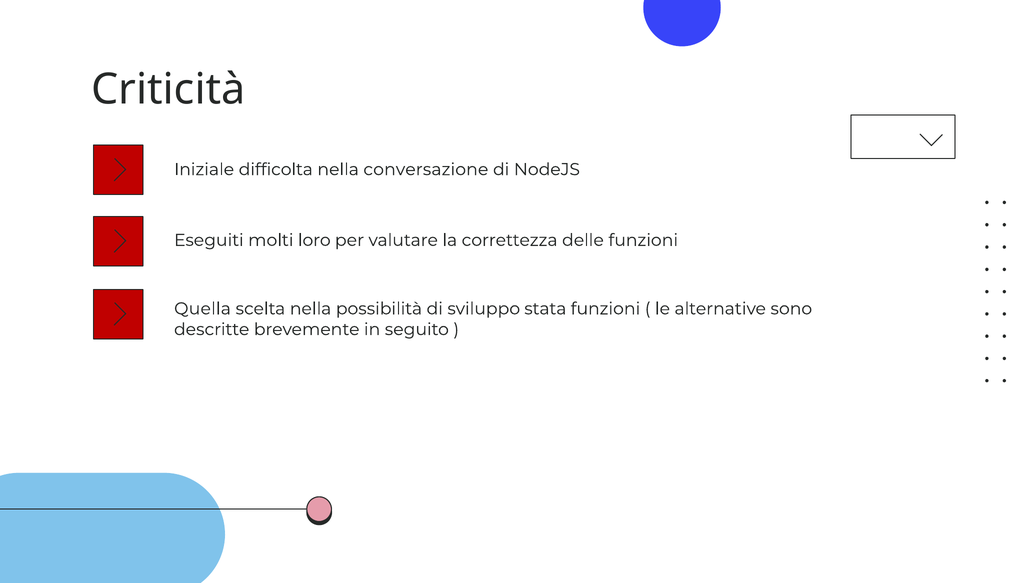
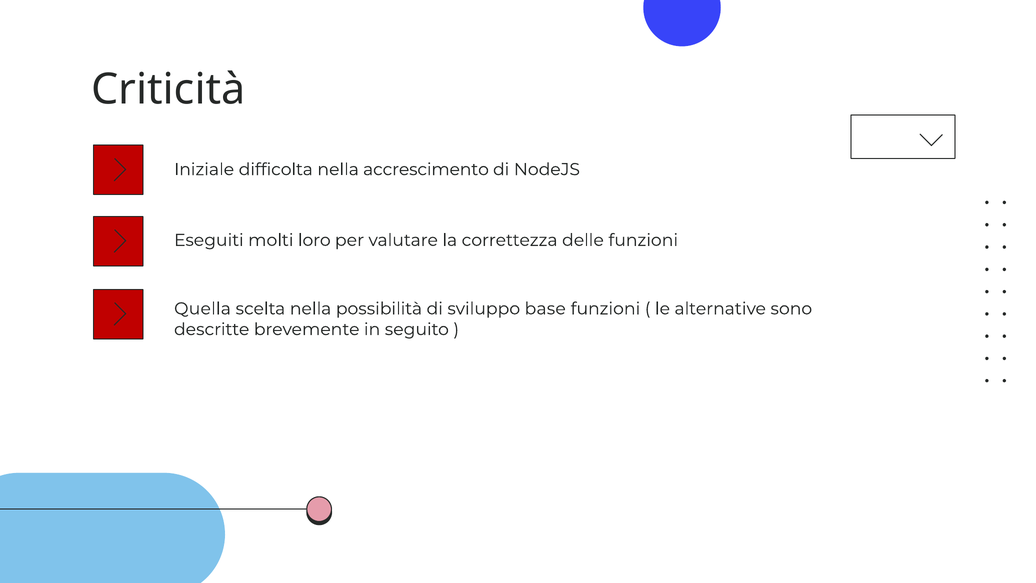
conversazione: conversazione -> accrescimento (426, 169)
stata: stata -> base (545, 309)
